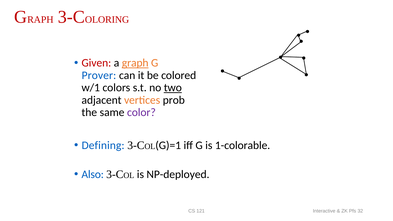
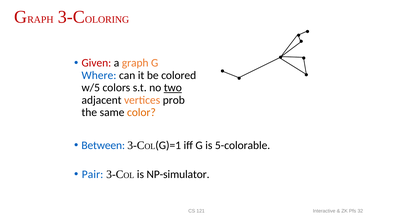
graph underline: present -> none (135, 63)
Prover: Prover -> Where (99, 75)
w/1: w/1 -> w/5 (91, 88)
color colour: purple -> orange (141, 112)
Defining: Defining -> Between (103, 145)
1-colorable: 1-colorable -> 5-colorable (243, 145)
Also: Also -> Pair (93, 174)
NP-deployed: NP-deployed -> NP-simulator (178, 174)
